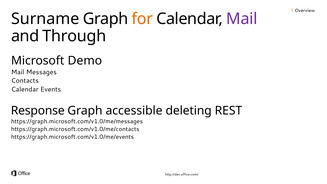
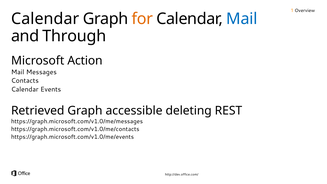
Surname: Surname -> Calendar (45, 19)
Mail colour: purple -> blue (242, 19)
Demo: Demo -> Action (85, 61)
Response: Response -> Retrieved (38, 111)
